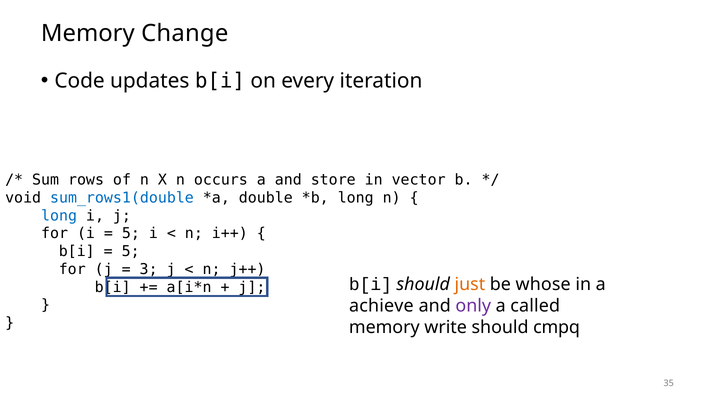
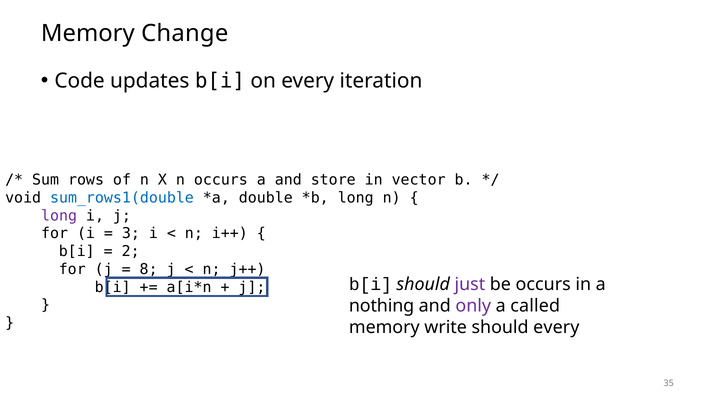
long colour: blue -> purple (59, 216)
5: 5 -> 3 (131, 234)
5: 5 -> 2 (131, 252)
3: 3 -> 8 (149, 269)
just colour: orange -> purple (470, 284)
be whose: whose -> occurs (543, 284)
achieve: achieve -> nothing (382, 306)
should cmpq: cmpq -> every (556, 327)
